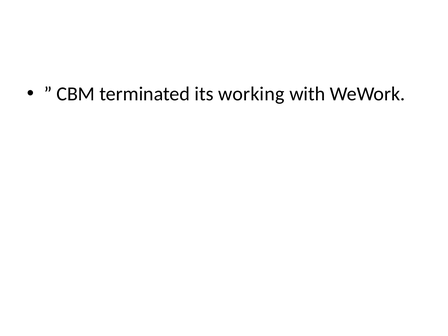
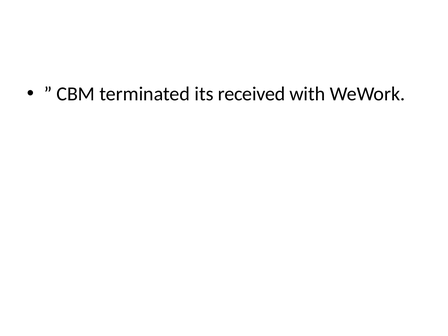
working: working -> received (251, 94)
